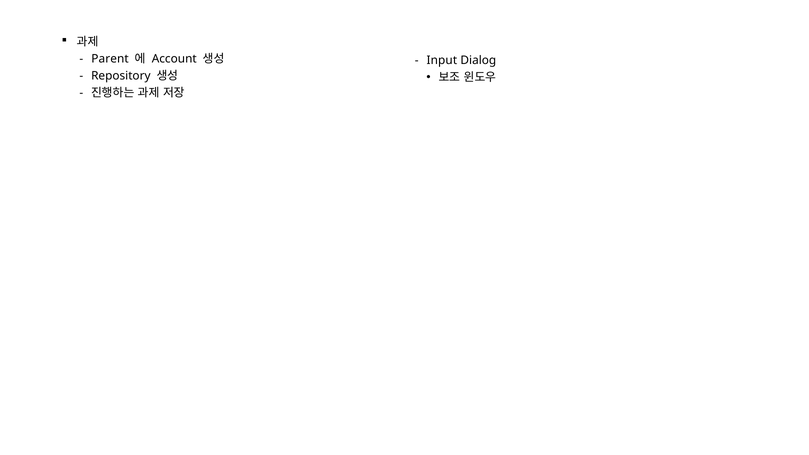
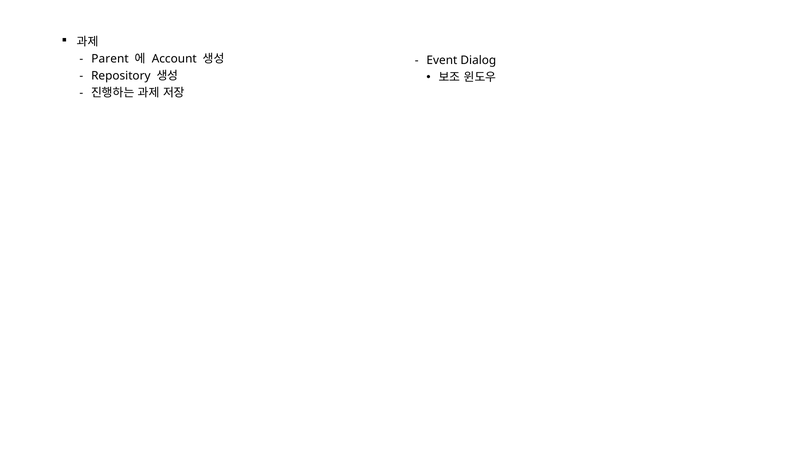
Input: Input -> Event (442, 60)
